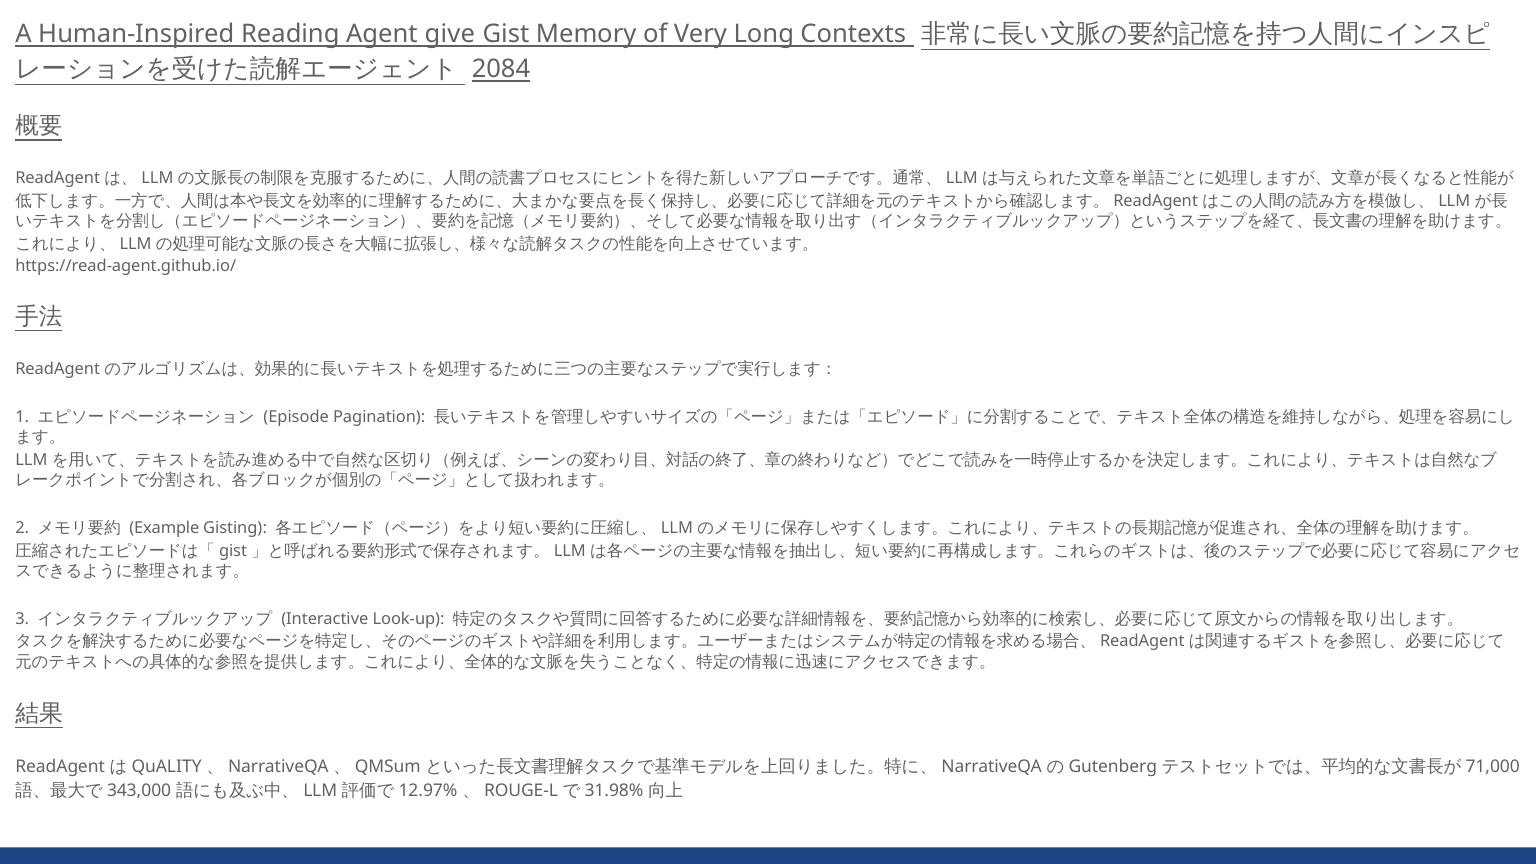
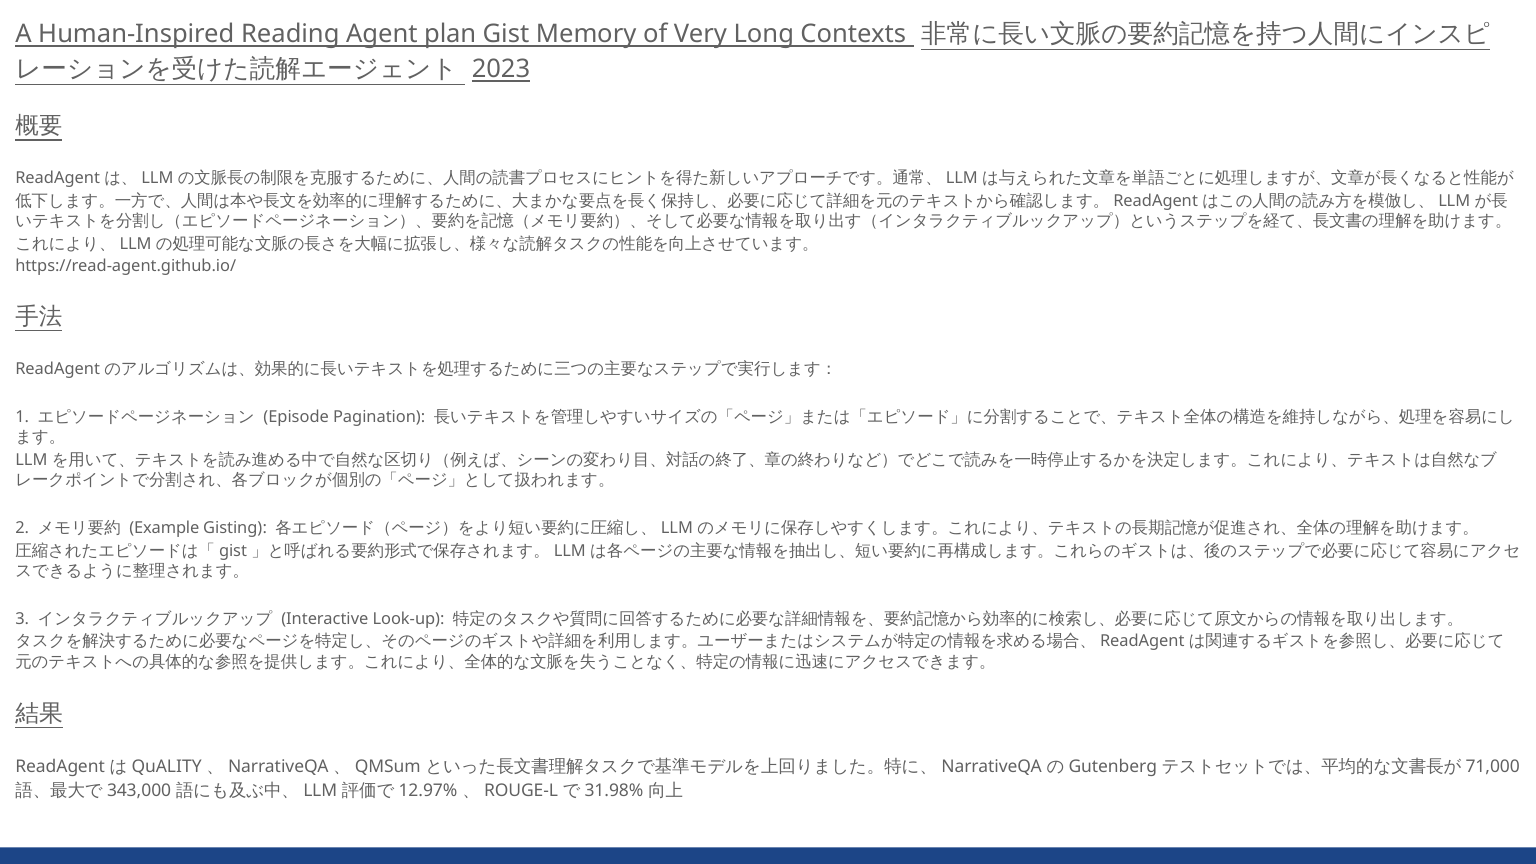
give: give -> plan (450, 34)
2084: 2084 -> 2023 (501, 69)
